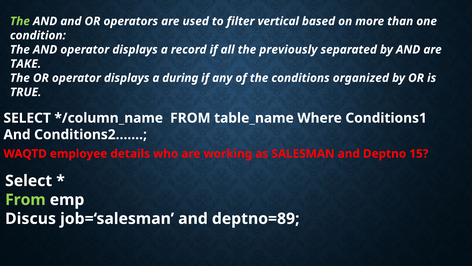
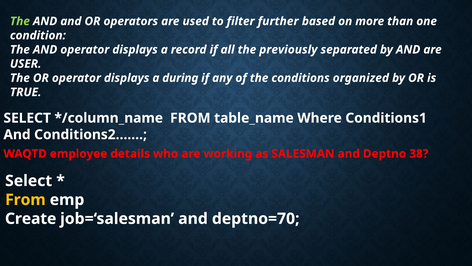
vertical: vertical -> further (278, 21)
TAKE: TAKE -> USER (26, 64)
15: 15 -> 38 (419, 153)
From colour: light green -> yellow (25, 199)
Discus: Discus -> Create (31, 218)
deptno=89: deptno=89 -> deptno=70 (256, 218)
